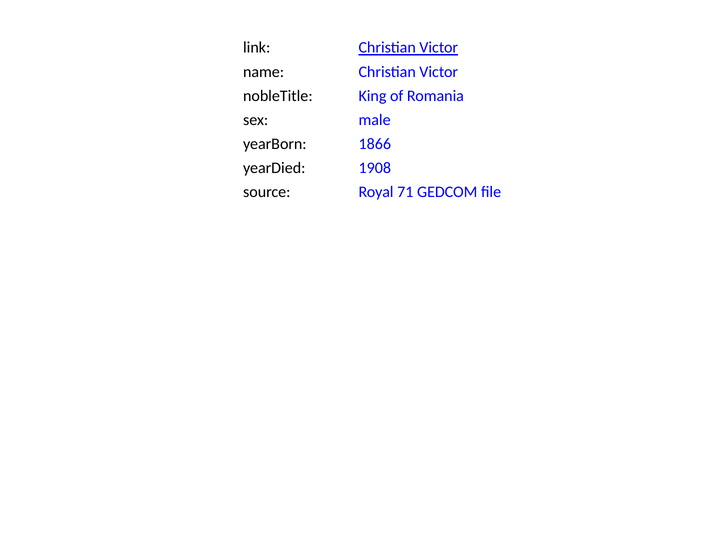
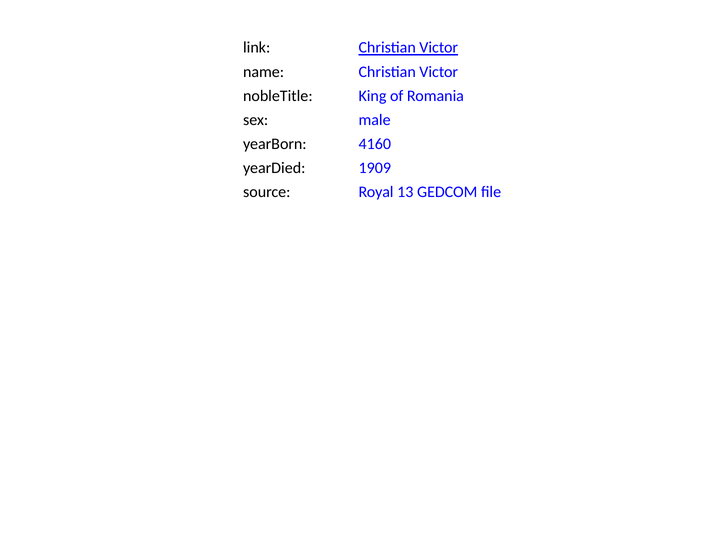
1866: 1866 -> 4160 (375, 144)
1908: 1908 -> 1909 (375, 168)
71: 71 -> 13 (405, 192)
